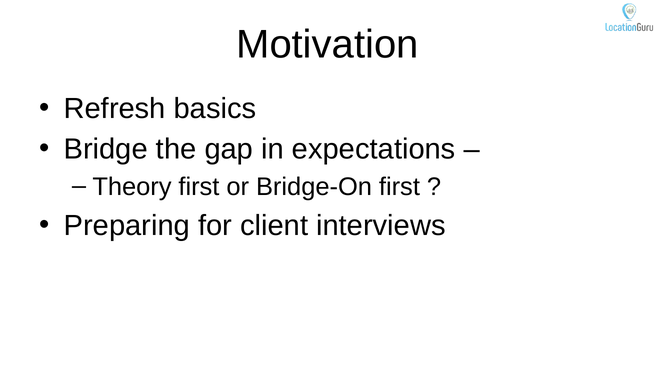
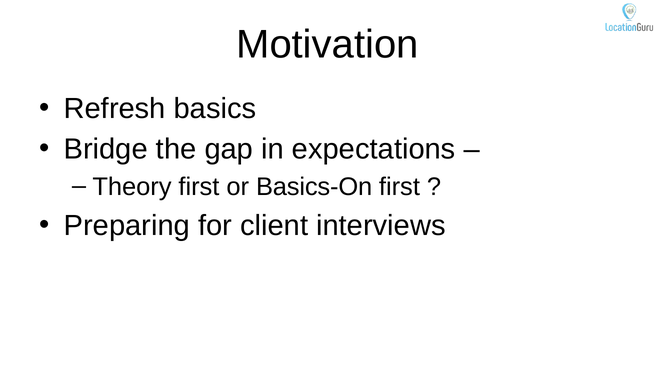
Bridge-On: Bridge-On -> Basics-On (314, 187)
